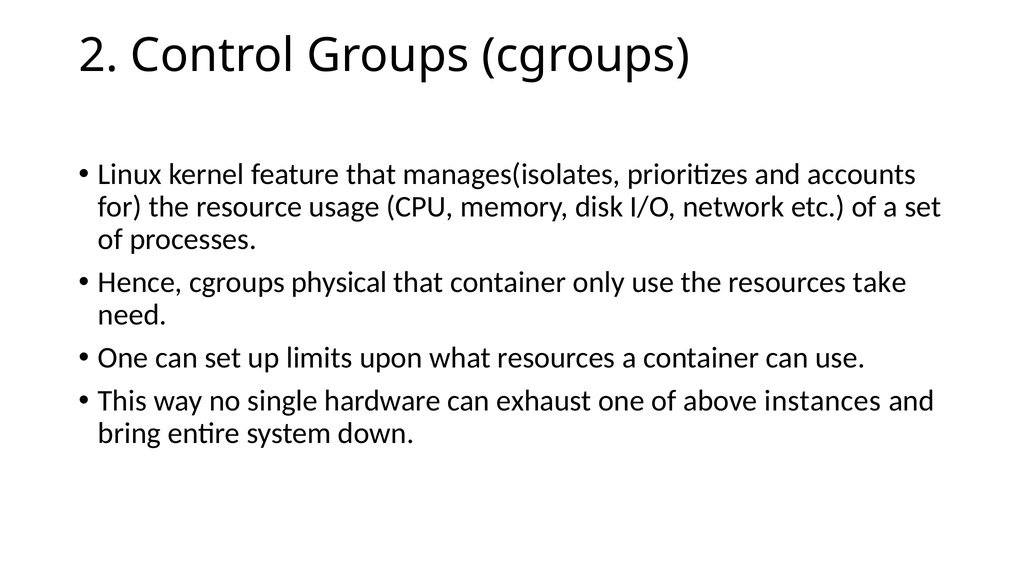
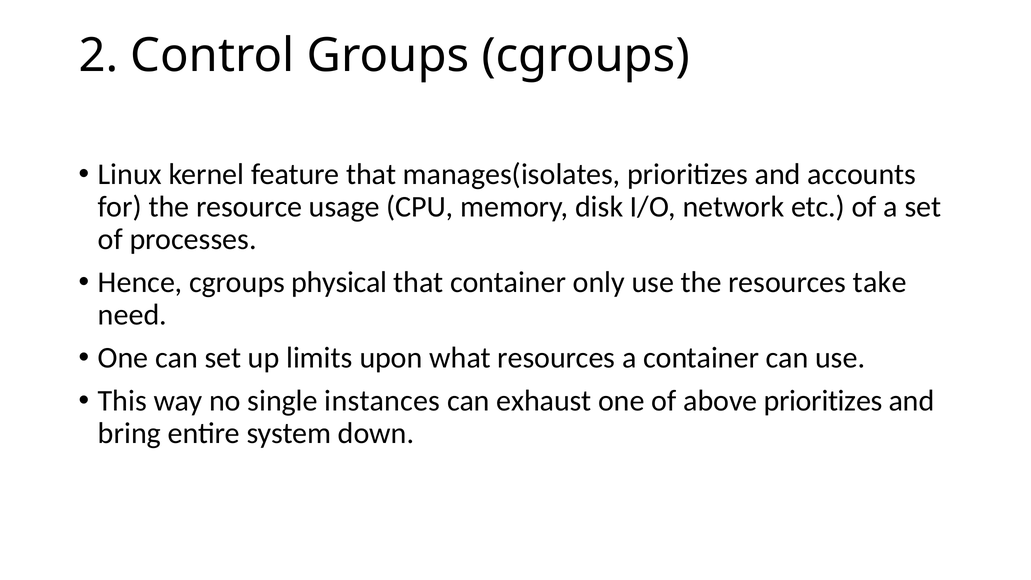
hardware: hardware -> instances (382, 401)
above instances: instances -> prioritizes (823, 401)
